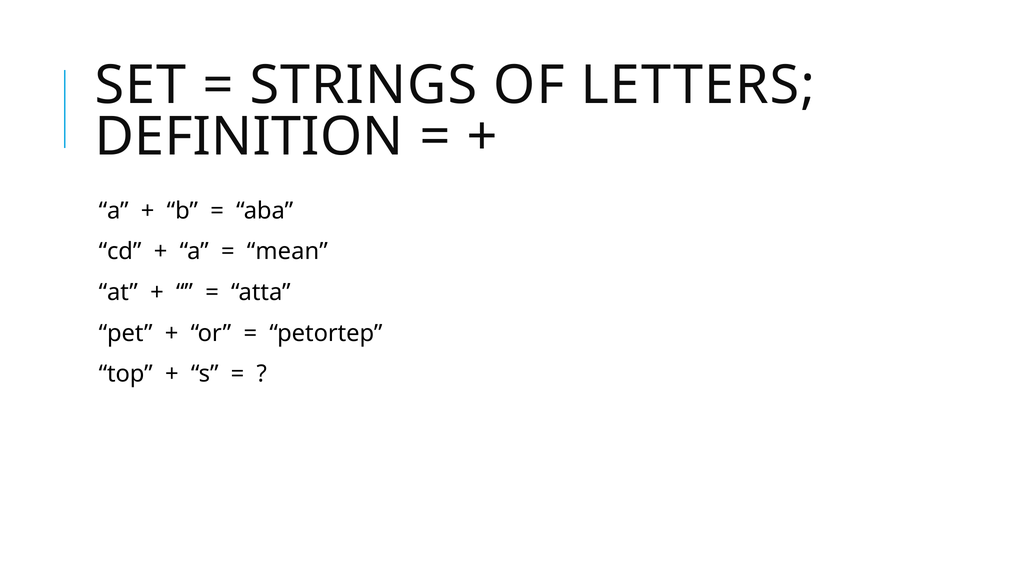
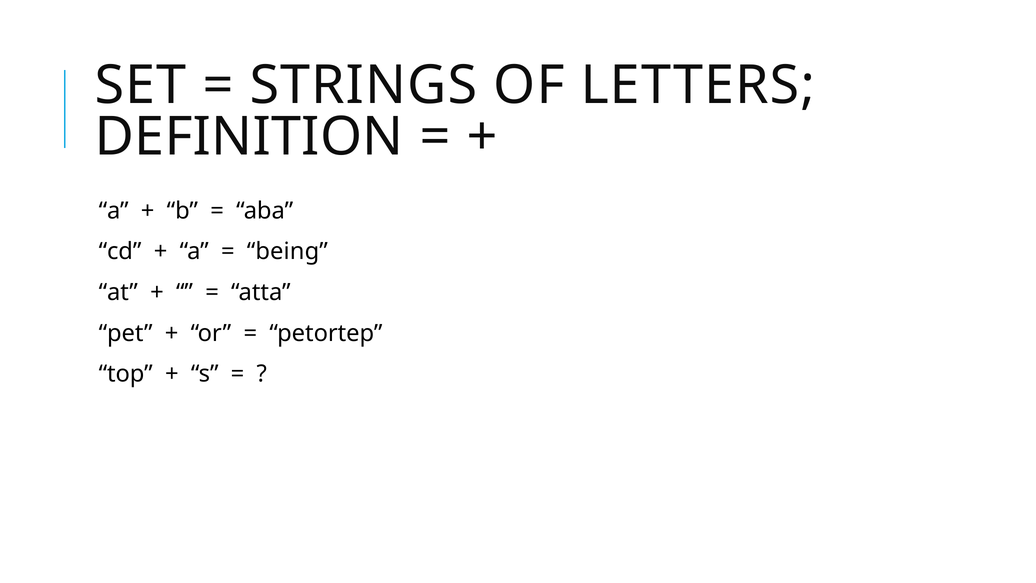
mean: mean -> being (287, 252)
